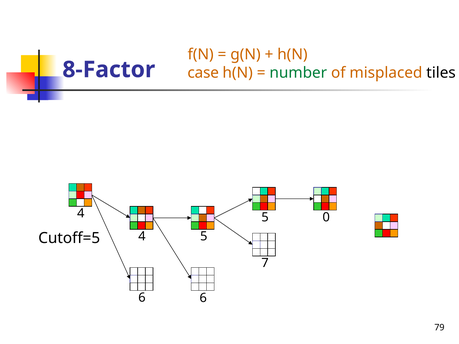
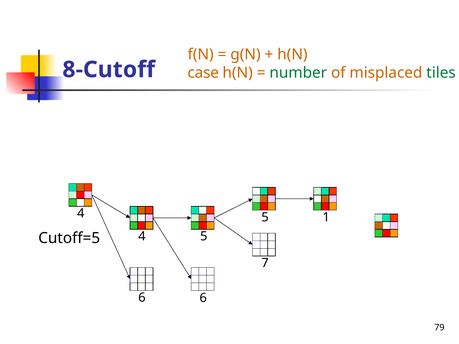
8-Factor: 8-Factor -> 8-Cutoff (109, 70)
tiles colour: black -> green (441, 73)
0: 0 -> 1 (326, 217)
